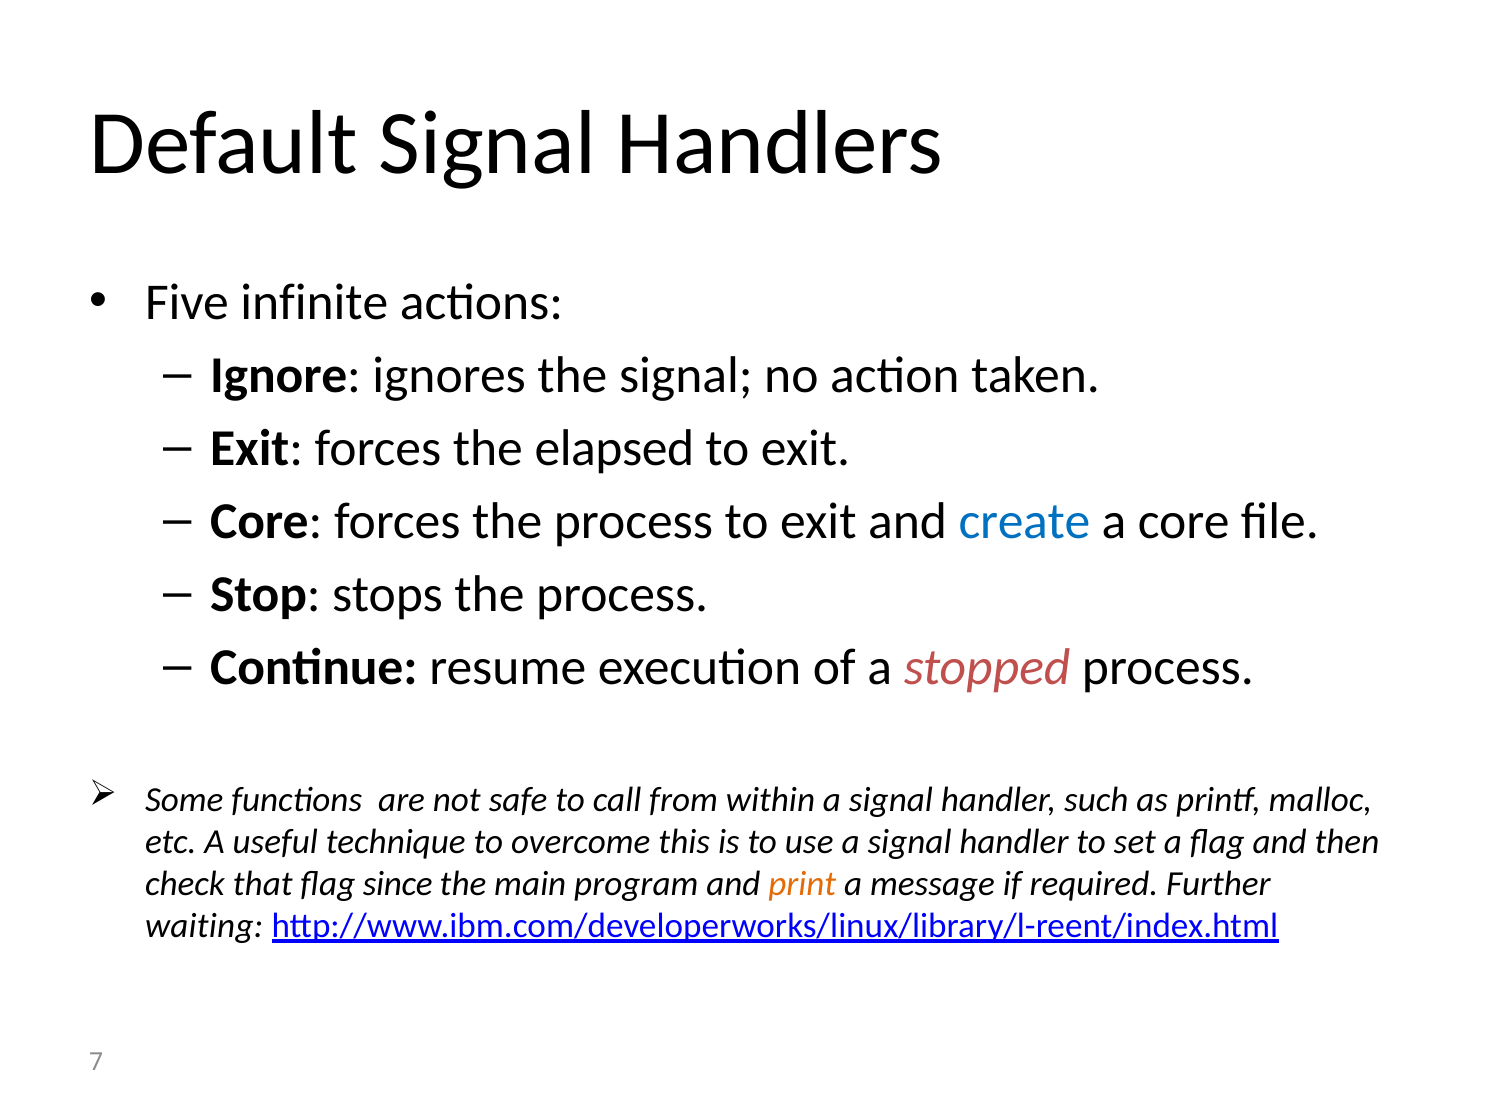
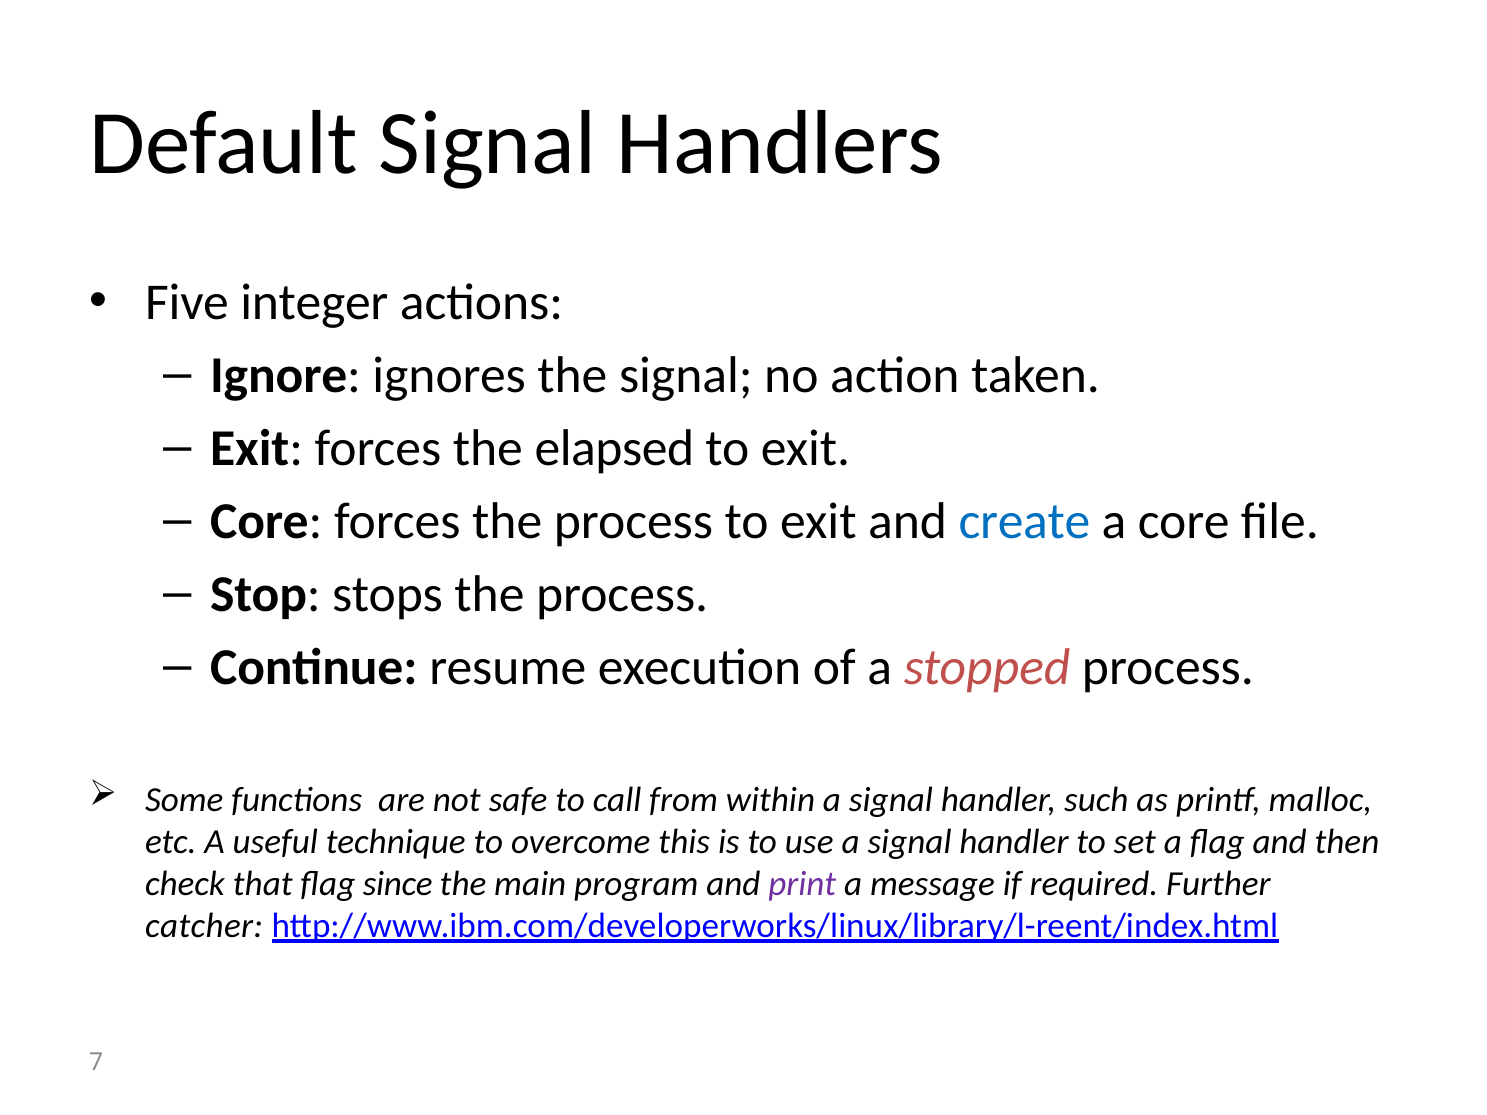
infinite: infinite -> integer (314, 302)
print colour: orange -> purple (802, 884)
waiting: waiting -> catcher (204, 926)
